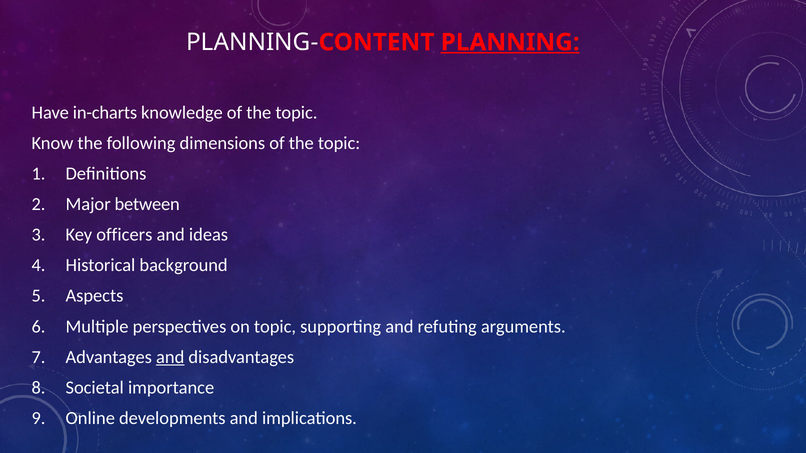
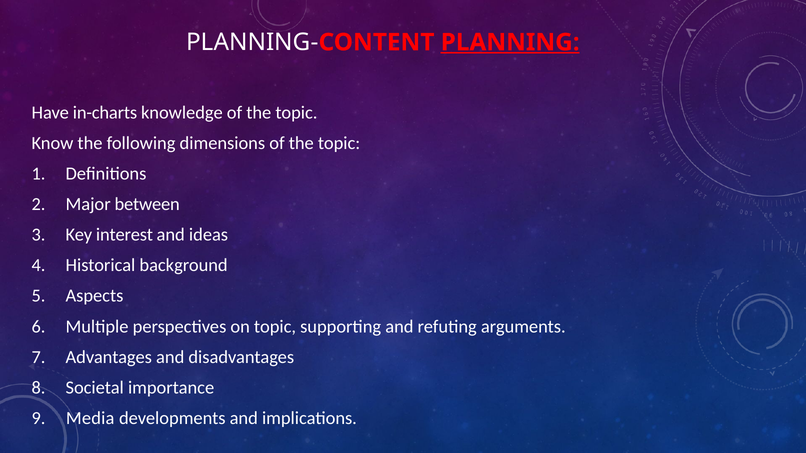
officers: officers -> interest (124, 235)
and underline: present -> none (170, 357)
Online: Online -> Media (90, 418)
